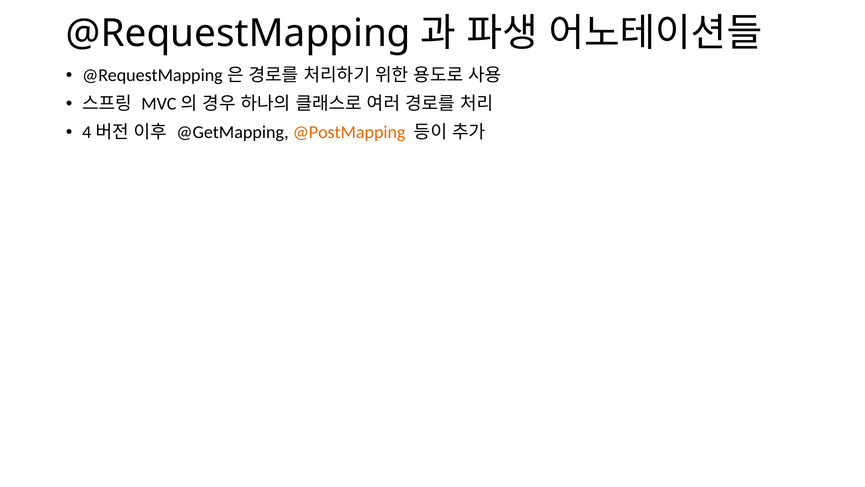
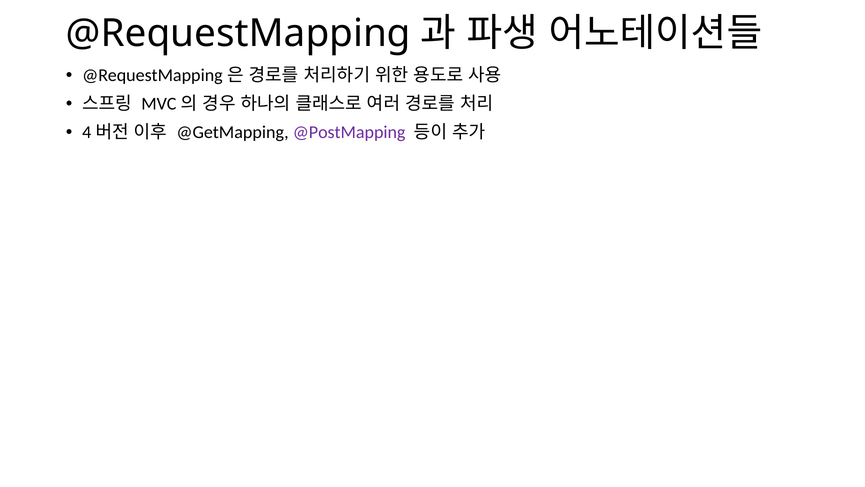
@PostMapping colour: orange -> purple (349, 132)
